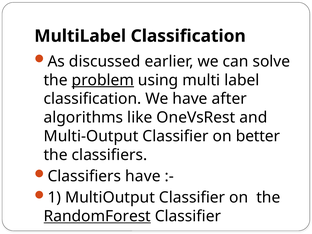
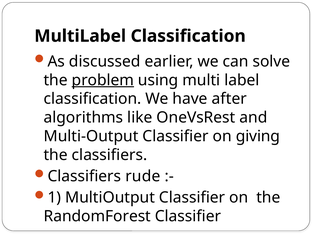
better: better -> giving (258, 136)
Classifiers have: have -> rude (143, 176)
RandomForest underline: present -> none (97, 216)
